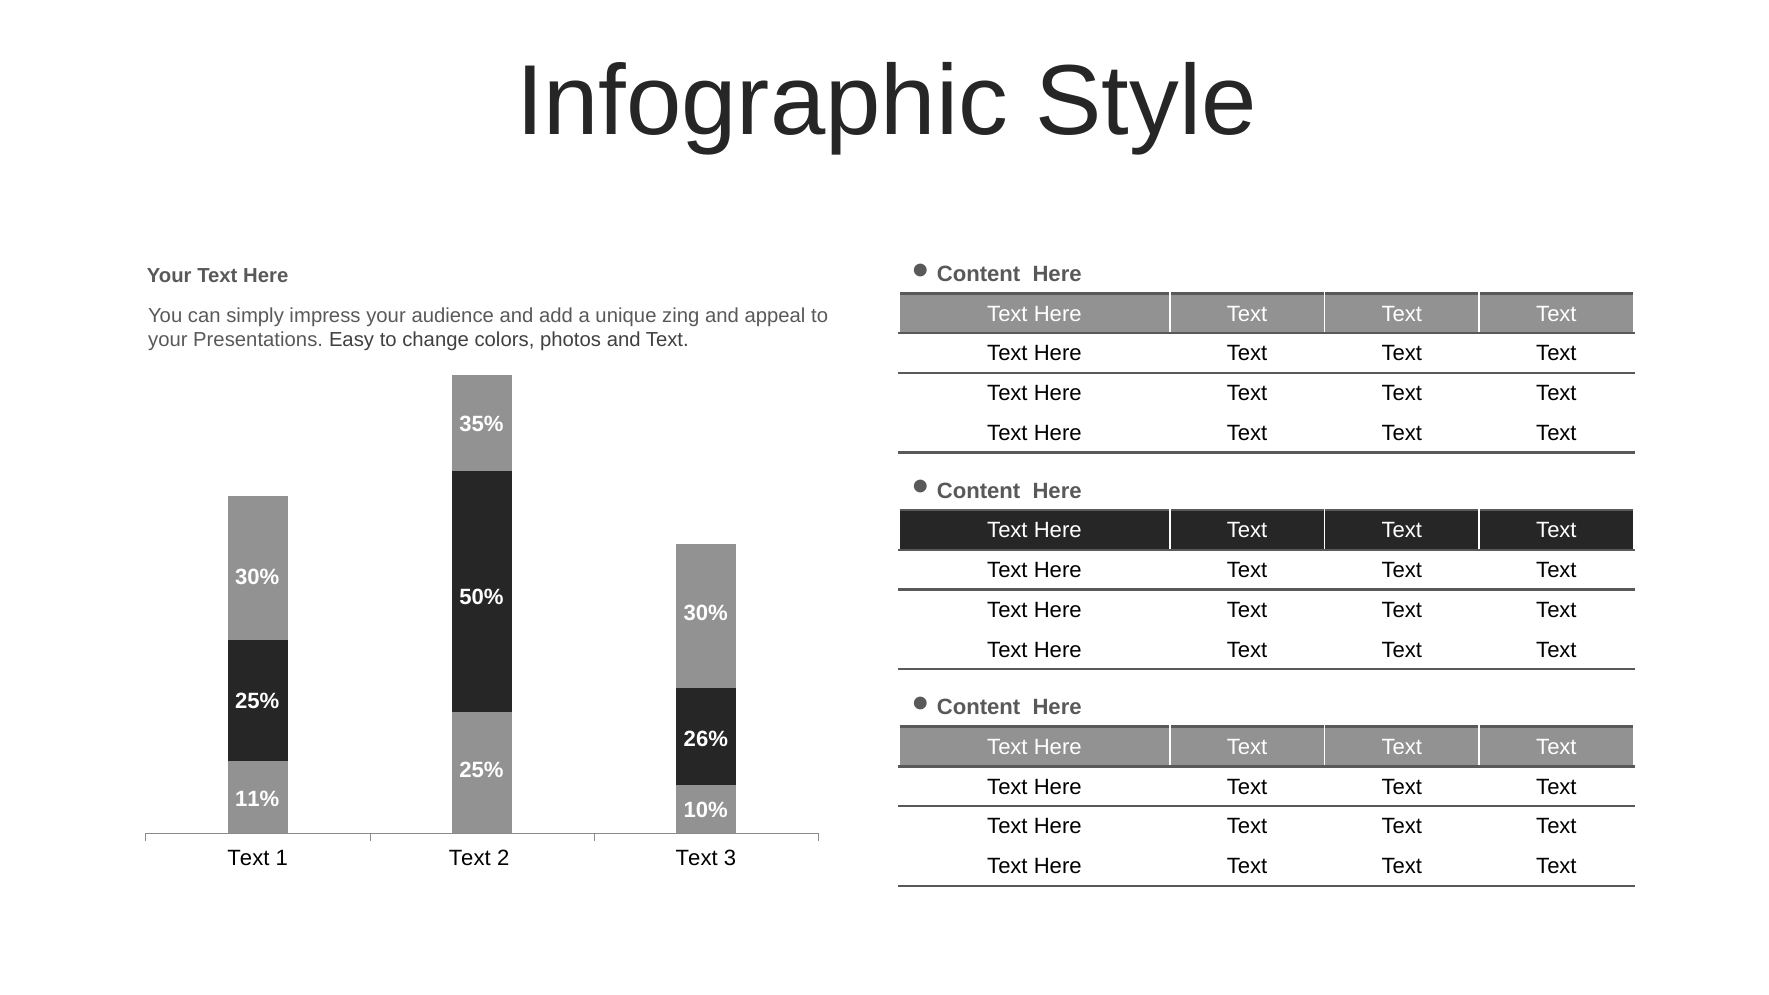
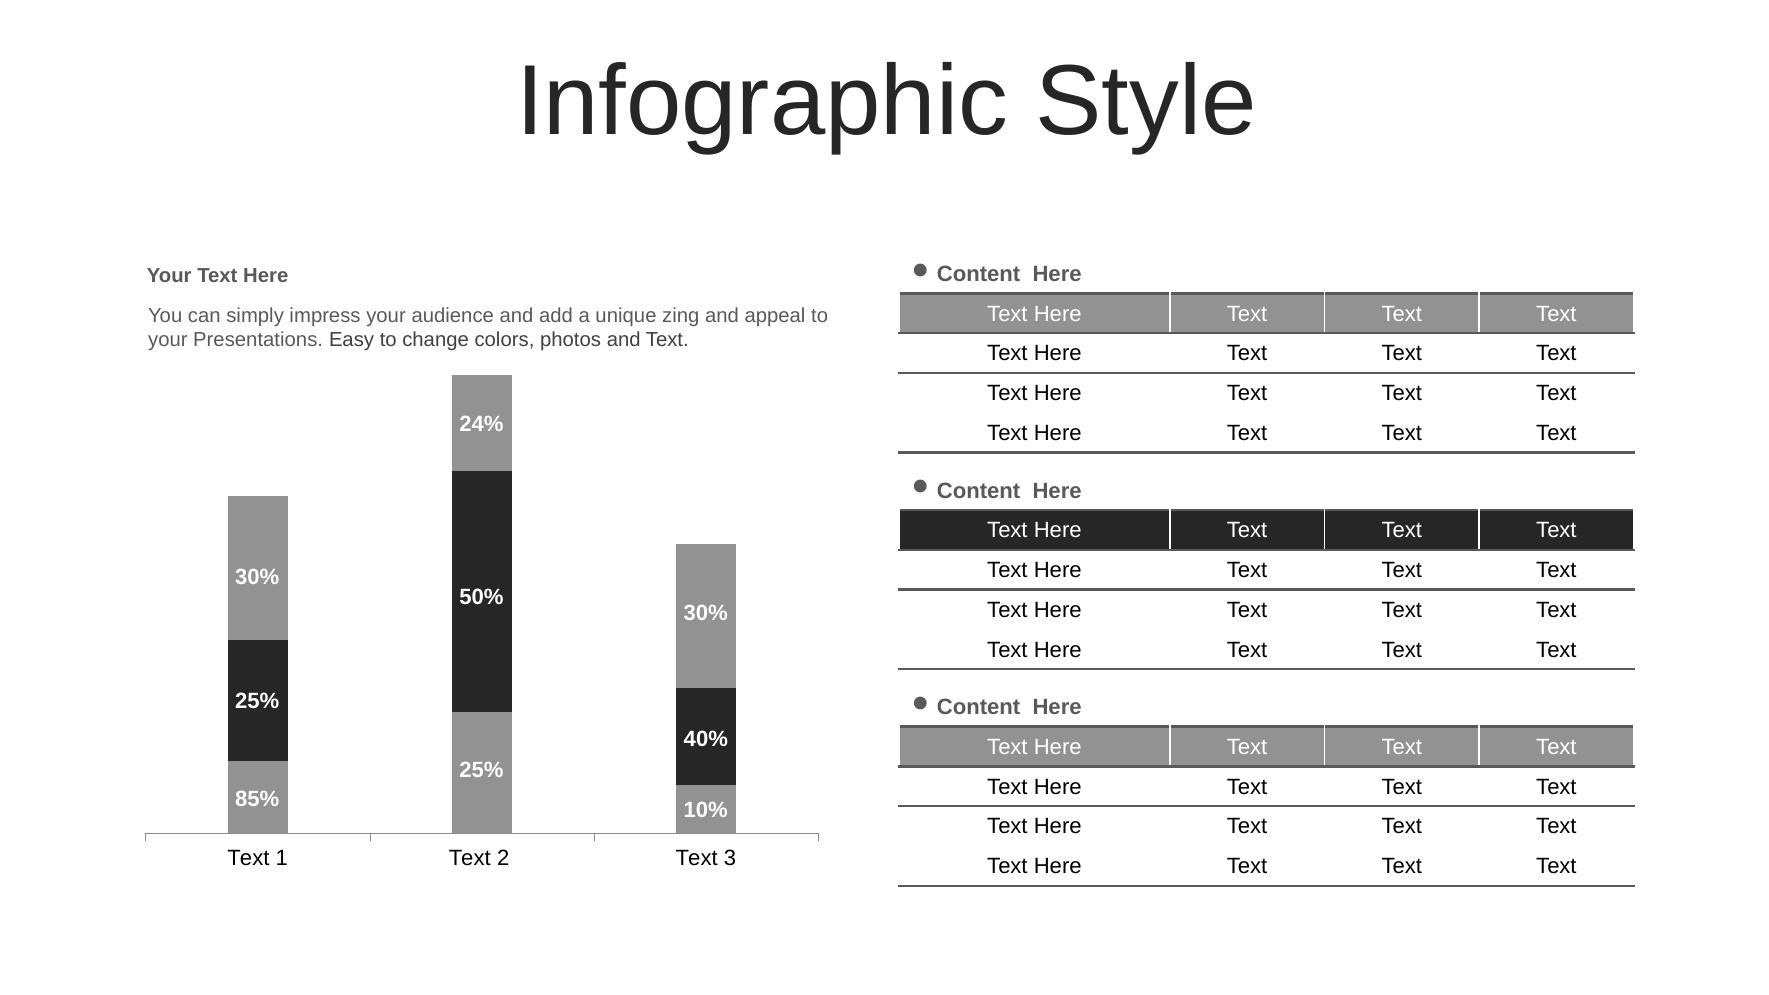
35%: 35% -> 24% (481, 424)
26%: 26% -> 40% (706, 739)
11%: 11% -> 85% (257, 799)
